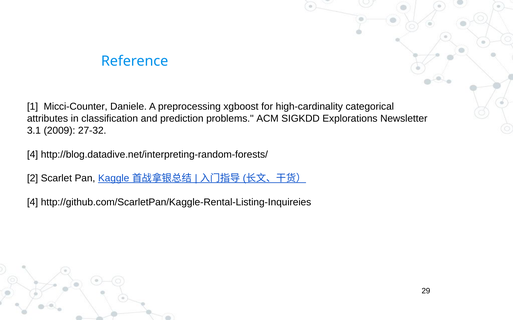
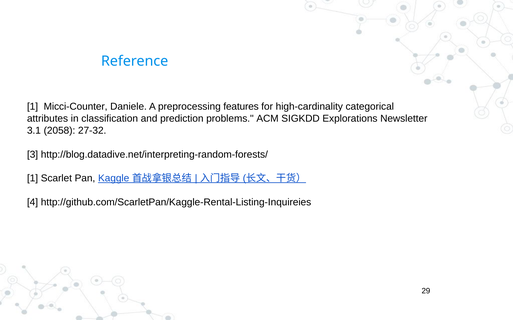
xgboost: xgboost -> features (241, 107)
2009: 2009 -> 2058 (59, 131)
4: 4 -> 3 (33, 155)
2: 2 -> 1 (33, 179)
